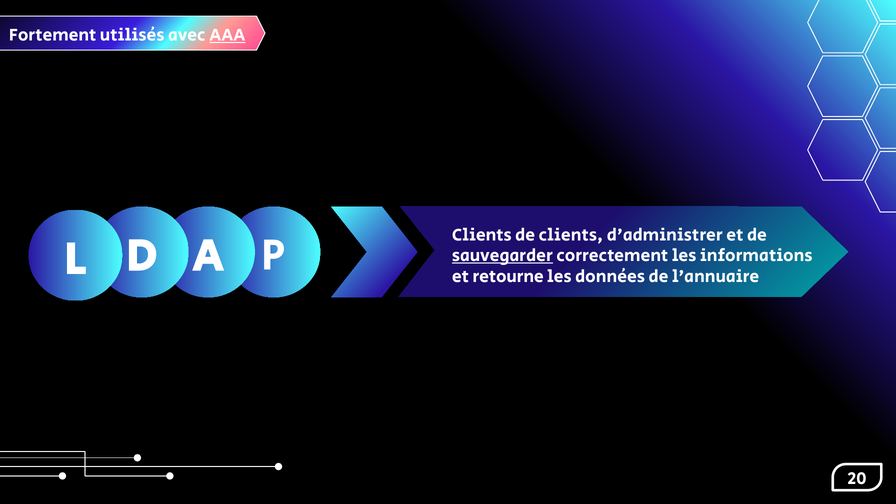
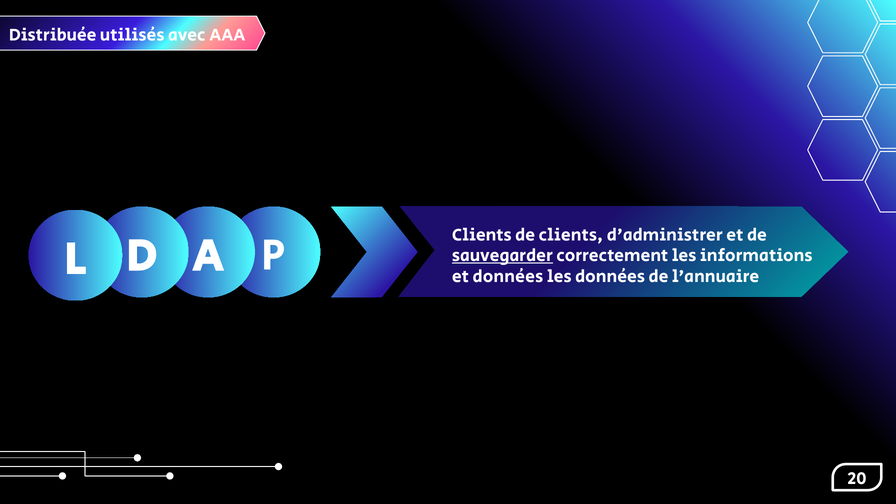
Fortement: Fortement -> Distribuée (53, 35)
AAA underline: present -> none (227, 35)
et retourne: retourne -> données (508, 277)
